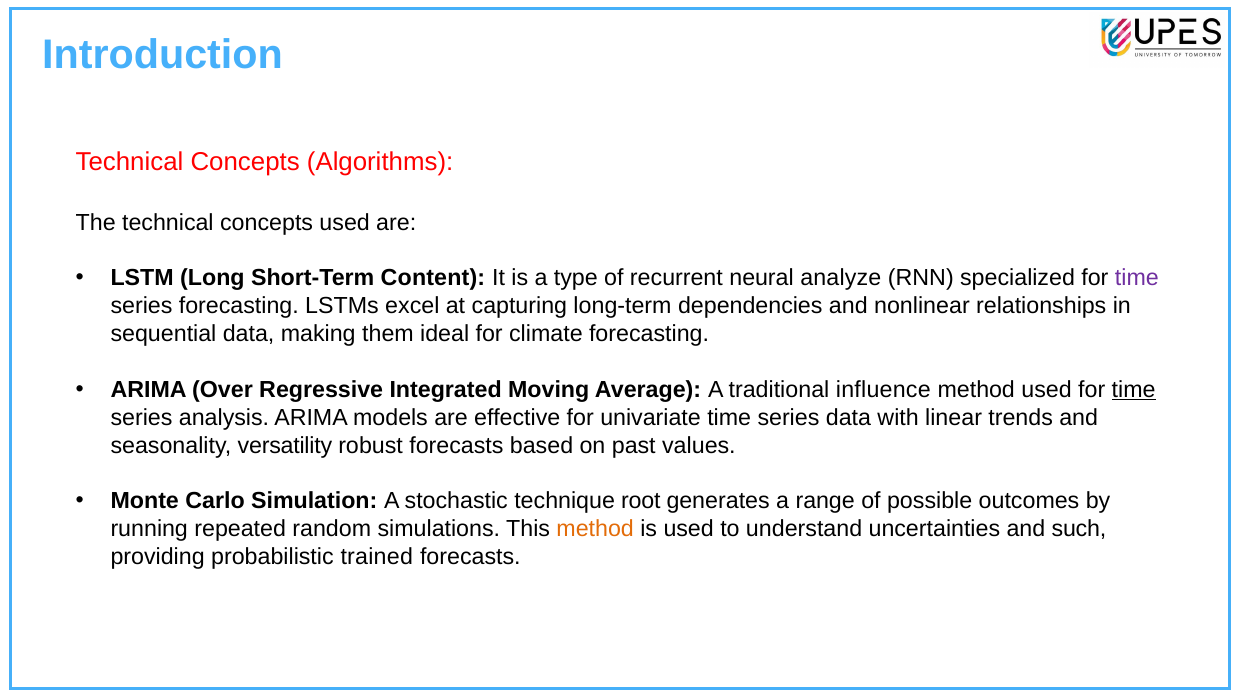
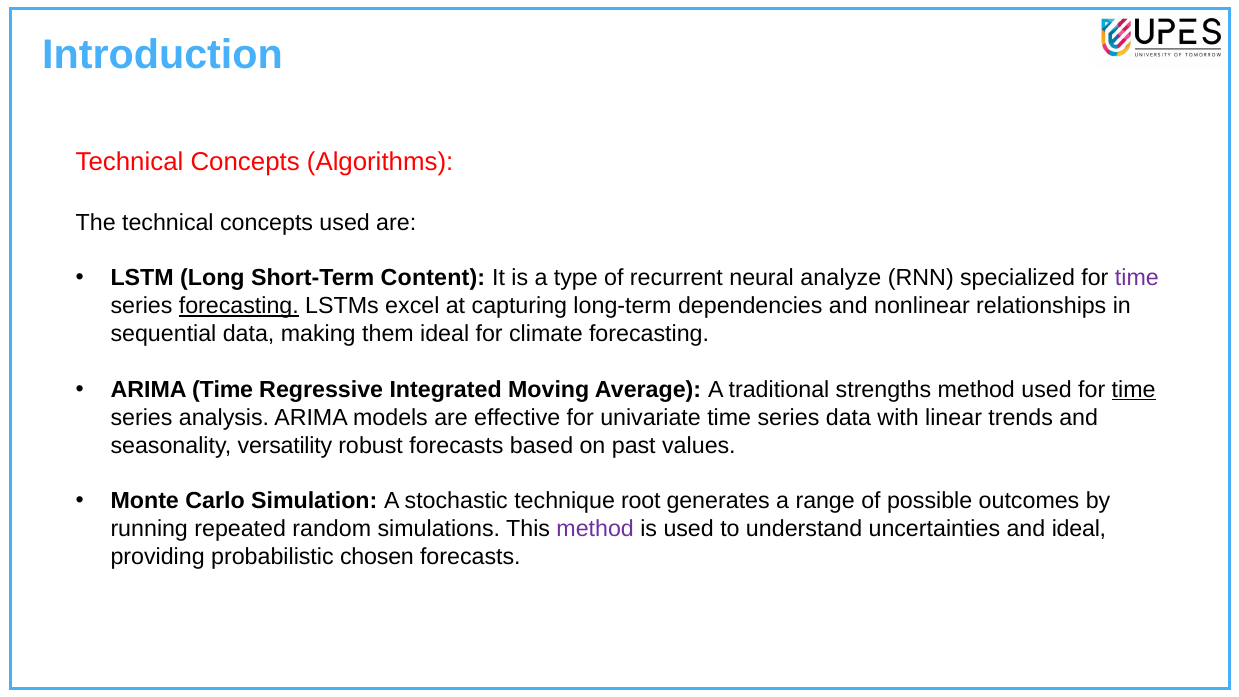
forecasting underline: none -> present (239, 306)
ARIMA Over: Over -> Time (223, 390)
influence: influence -> strengths (883, 390)
method colour: orange -> purple (595, 529)
and such: such -> ideal (1079, 529)
trained: trained -> chosen (377, 557)
